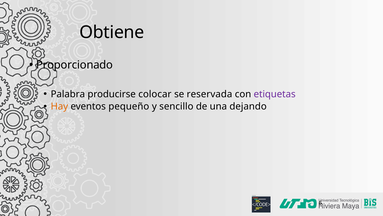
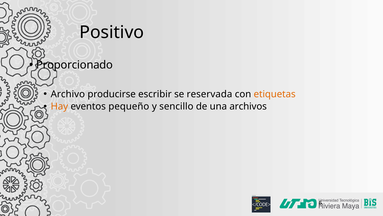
Obtiene: Obtiene -> Positivo (112, 32)
Palabra: Palabra -> Archivo (68, 94)
colocar: colocar -> escribir (155, 94)
etiquetas colour: purple -> orange (275, 94)
dejando: dejando -> archivos (248, 106)
